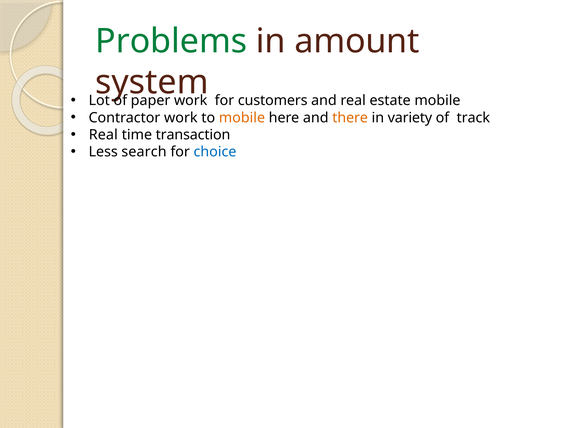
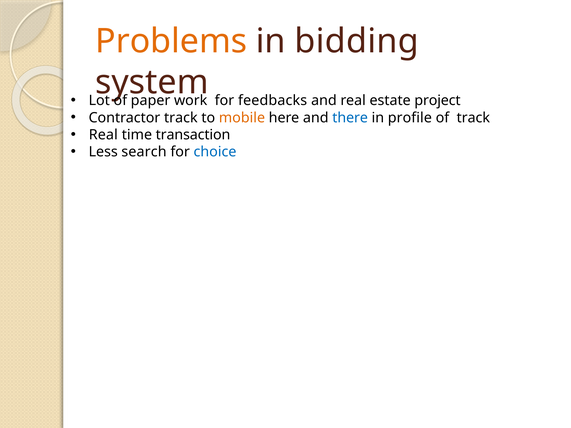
Problems colour: green -> orange (171, 41)
amount: amount -> bidding (357, 41)
customers: customers -> feedbacks (273, 101)
estate mobile: mobile -> project (437, 101)
Contractor work: work -> track (181, 118)
there colour: orange -> blue (350, 118)
variety: variety -> profile (410, 118)
